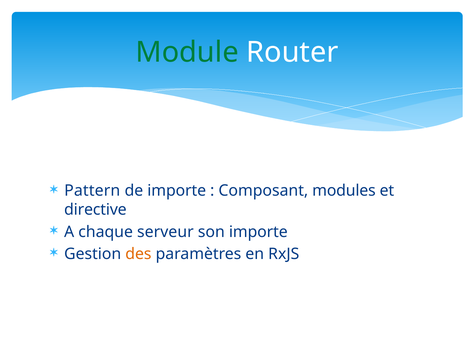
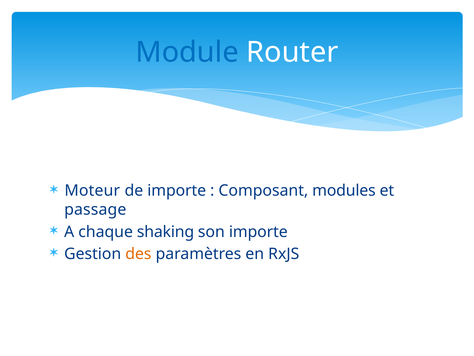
Module colour: green -> blue (187, 52)
Pattern: Pattern -> Moteur (92, 190)
directive: directive -> passage (95, 209)
serveur: serveur -> shaking (166, 232)
